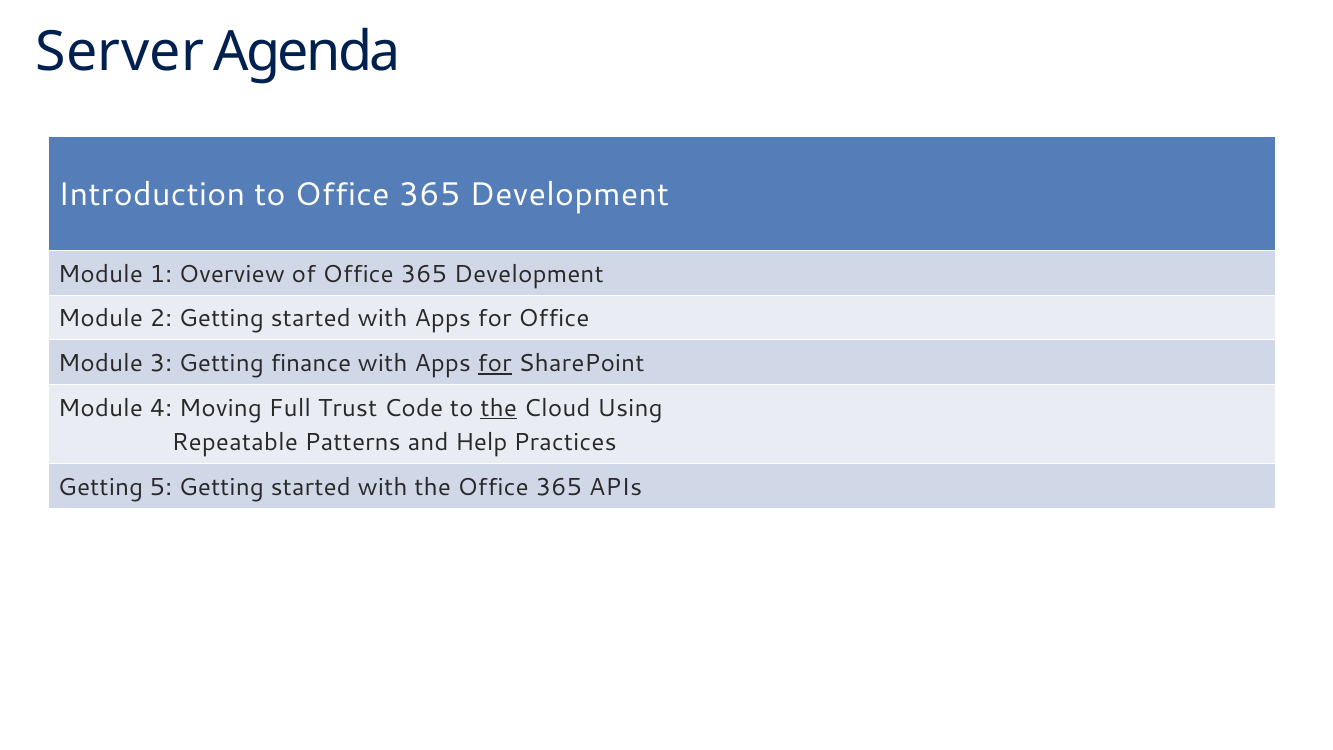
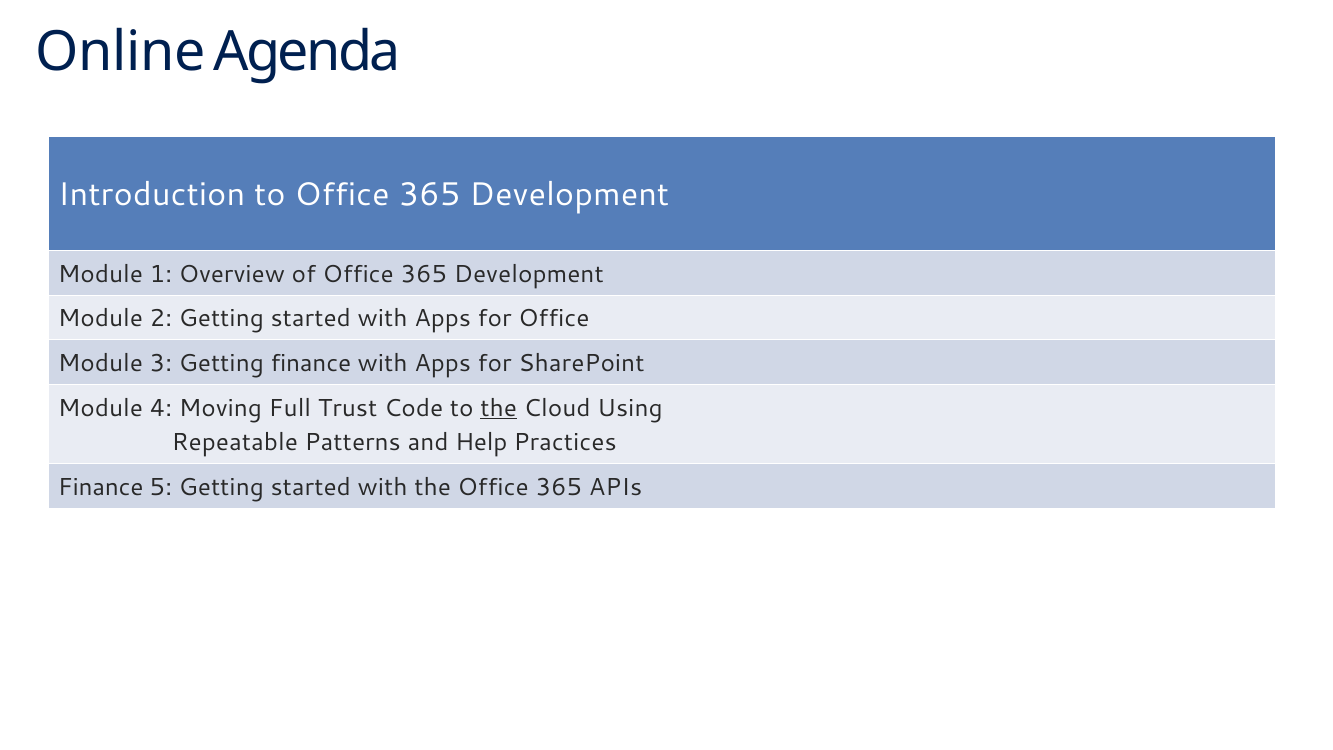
Server: Server -> Online (120, 52)
for underline: present -> none (495, 363)
Getting: Getting -> Finance (101, 487)
